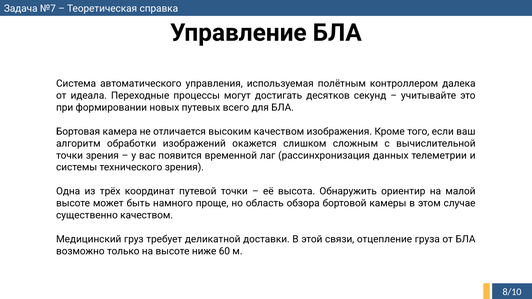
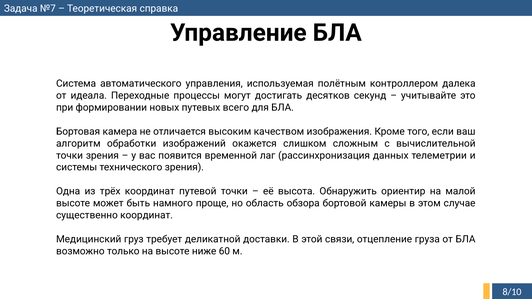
существенно качеством: качеством -> координат (147, 215)
